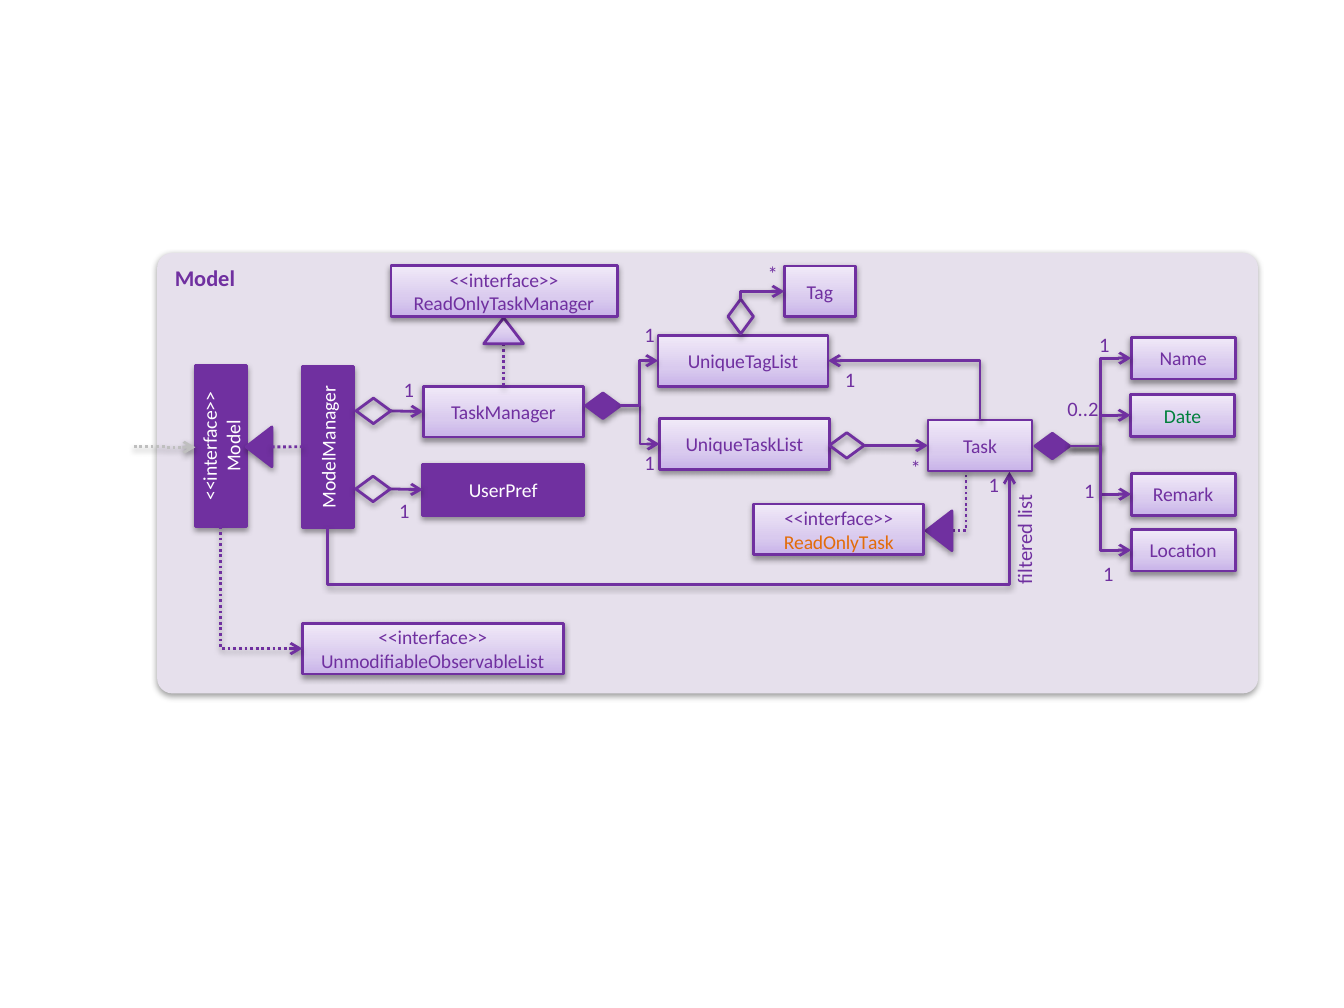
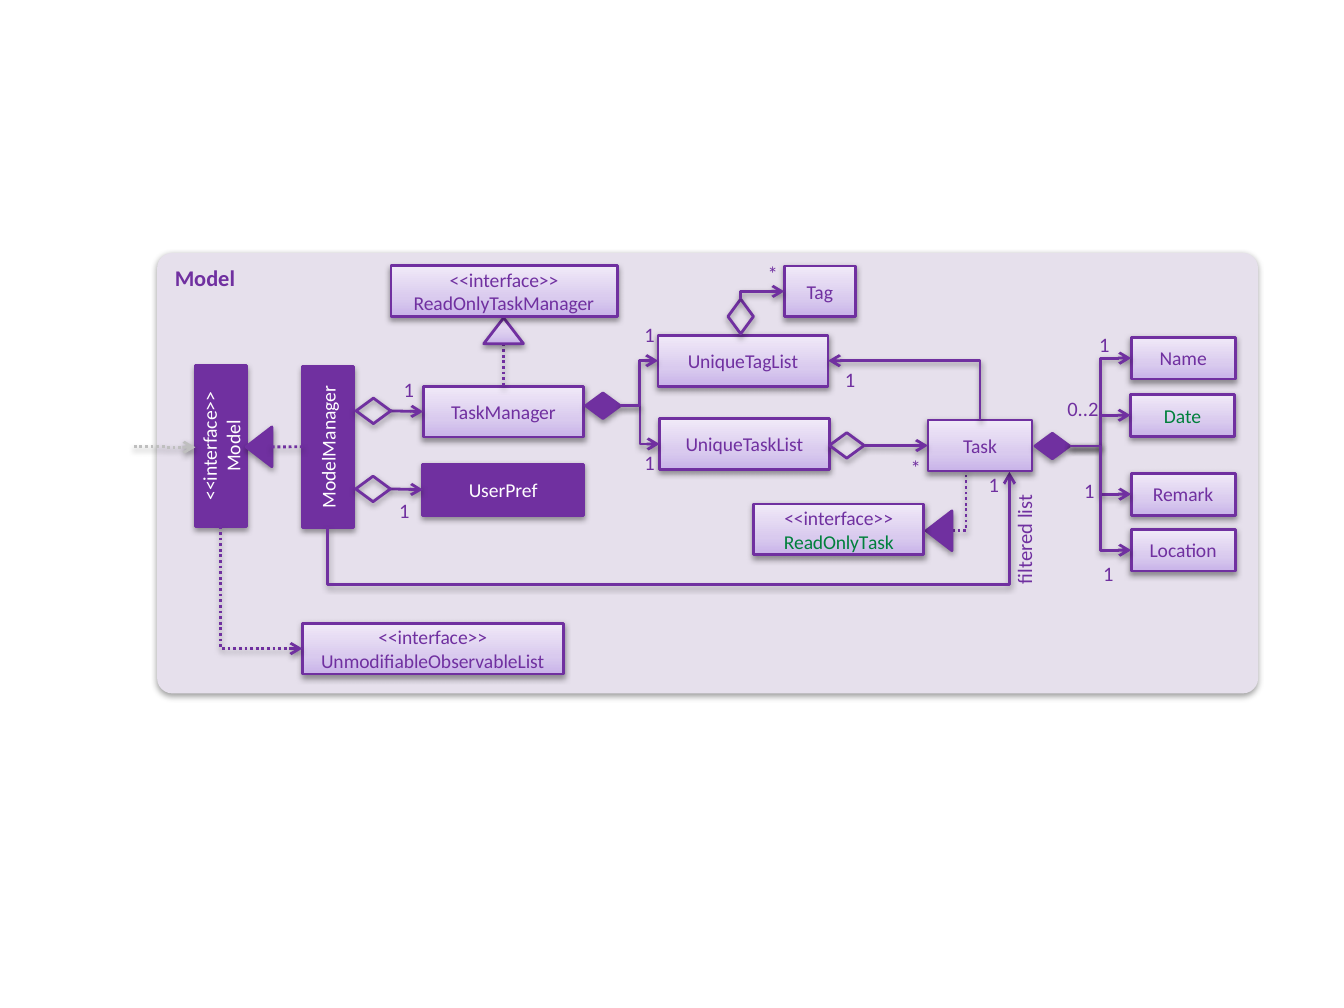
ReadOnlyTask colour: orange -> green (839, 543)
